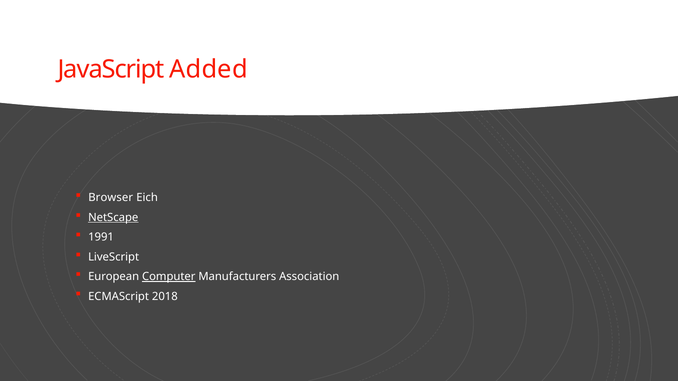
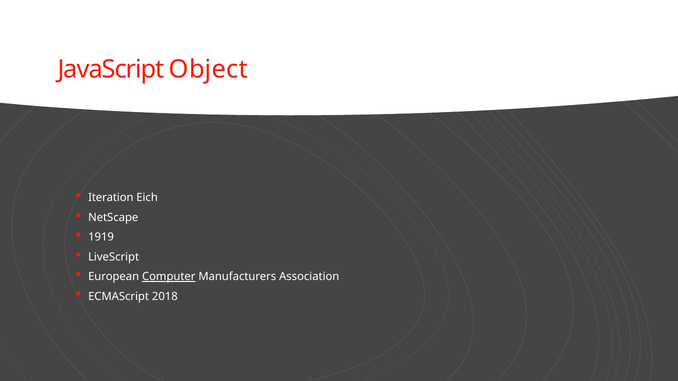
Added: Added -> Object (208, 70)
Browser: Browser -> Iteration (111, 198)
NetScape underline: present -> none (113, 218)
1991: 1991 -> 1919 (101, 237)
